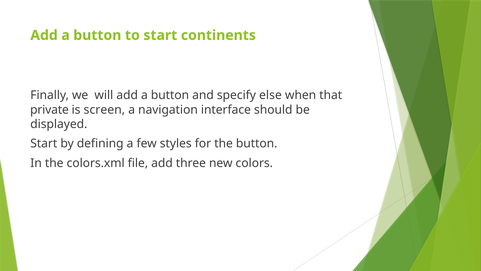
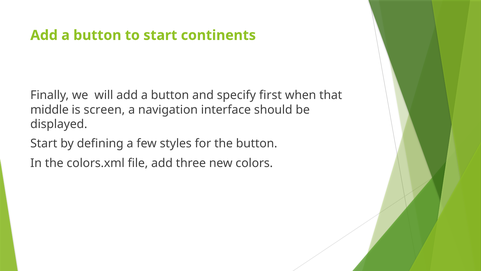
else: else -> first (270, 95)
private: private -> middle (49, 110)
